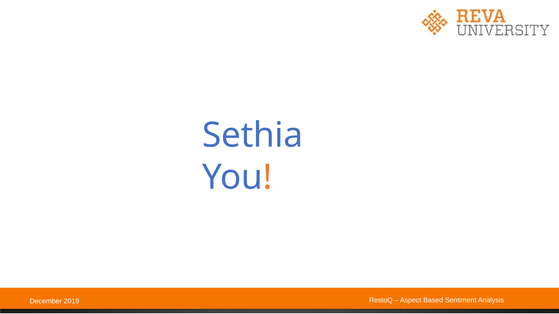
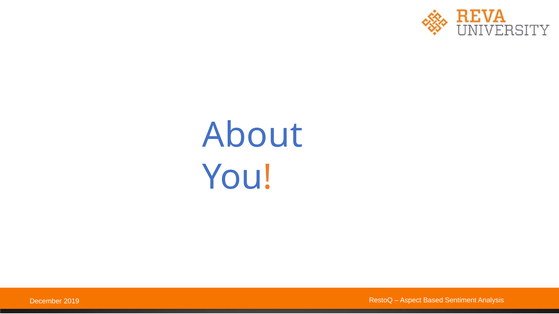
Sethia: Sethia -> About (252, 136)
